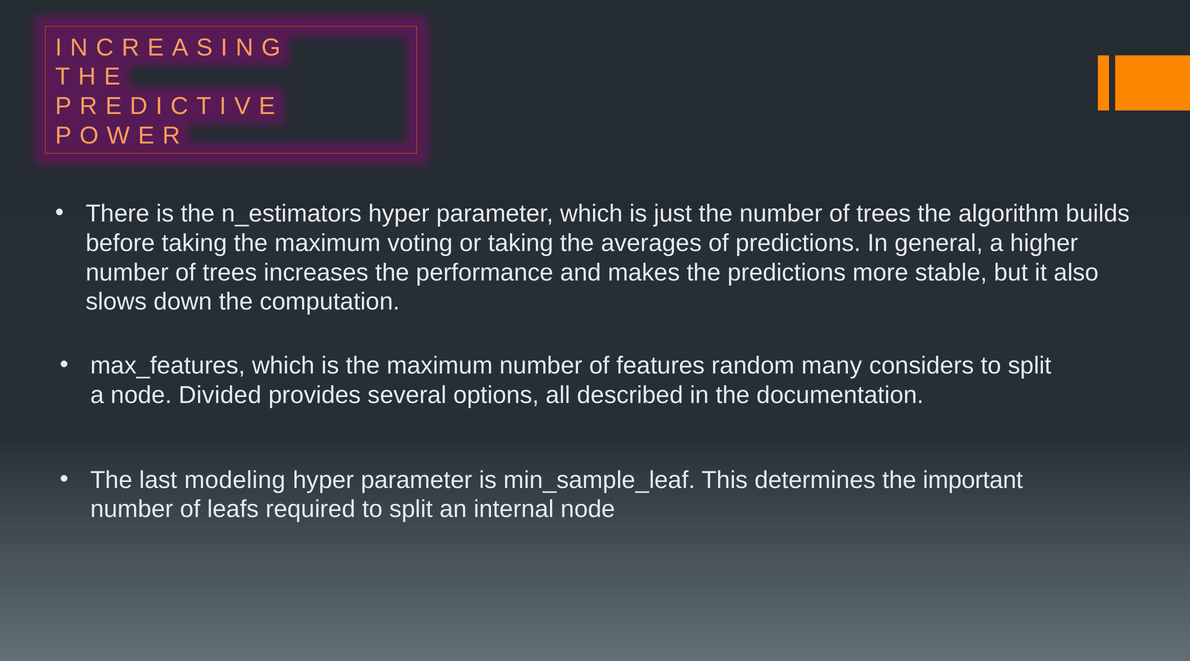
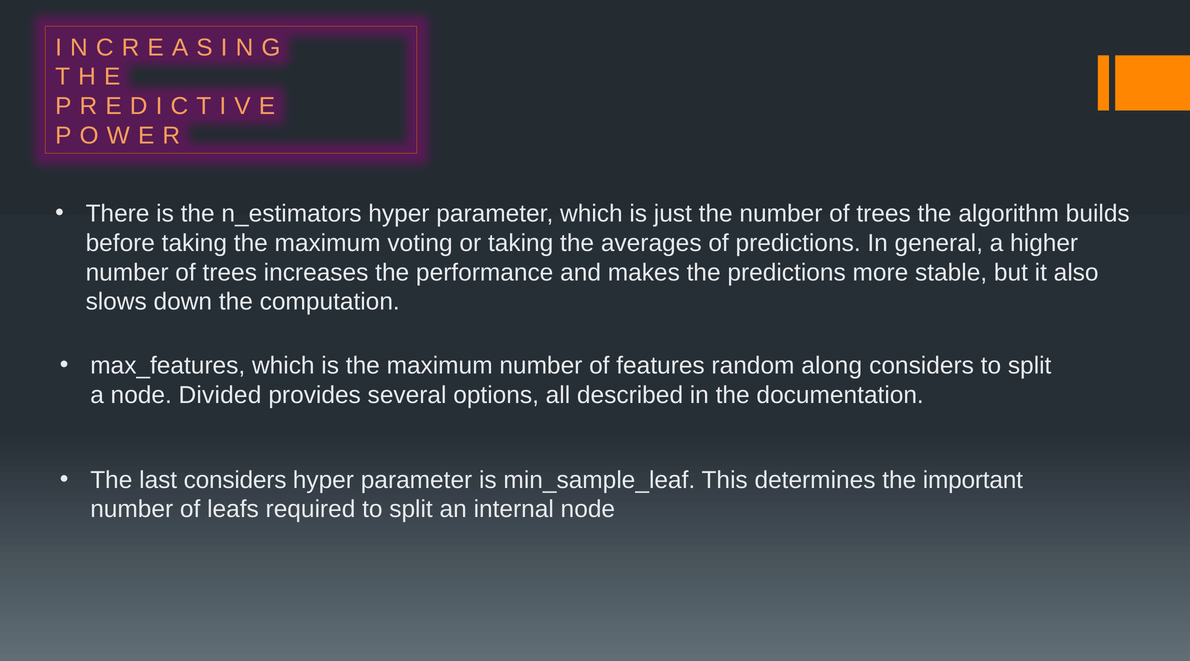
many: many -> along (832, 366)
last modeling: modeling -> considers (235, 480)
